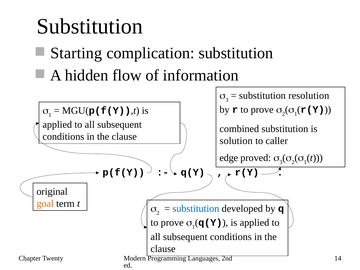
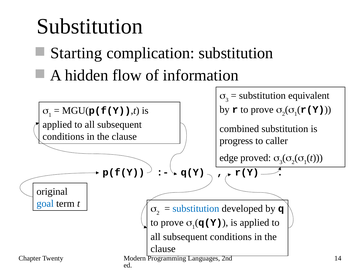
resolution: resolution -> equivalent (309, 95)
solution: solution -> progress (236, 141)
goal colour: orange -> blue (45, 203)
